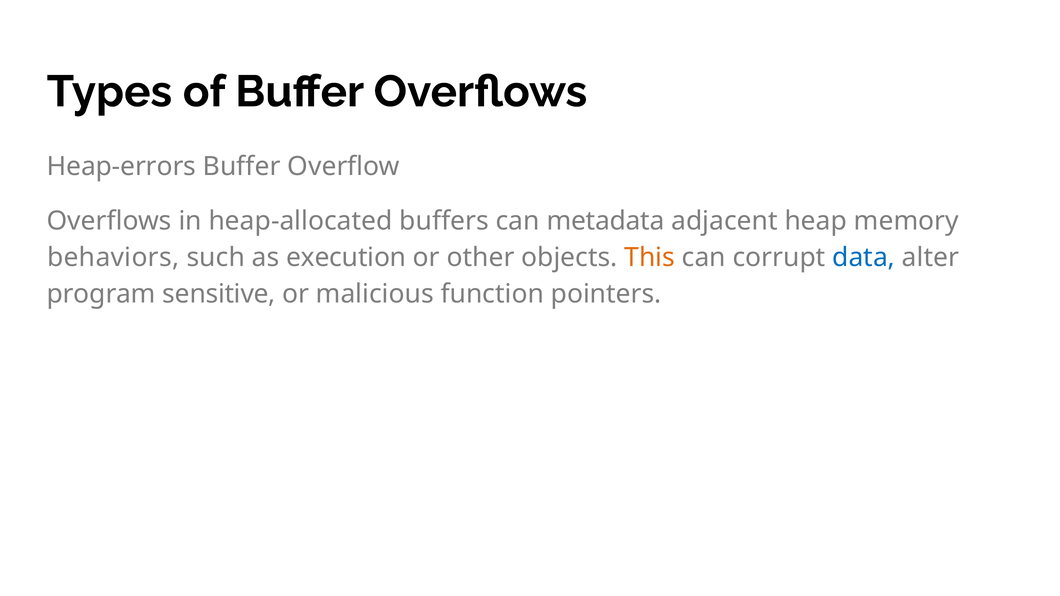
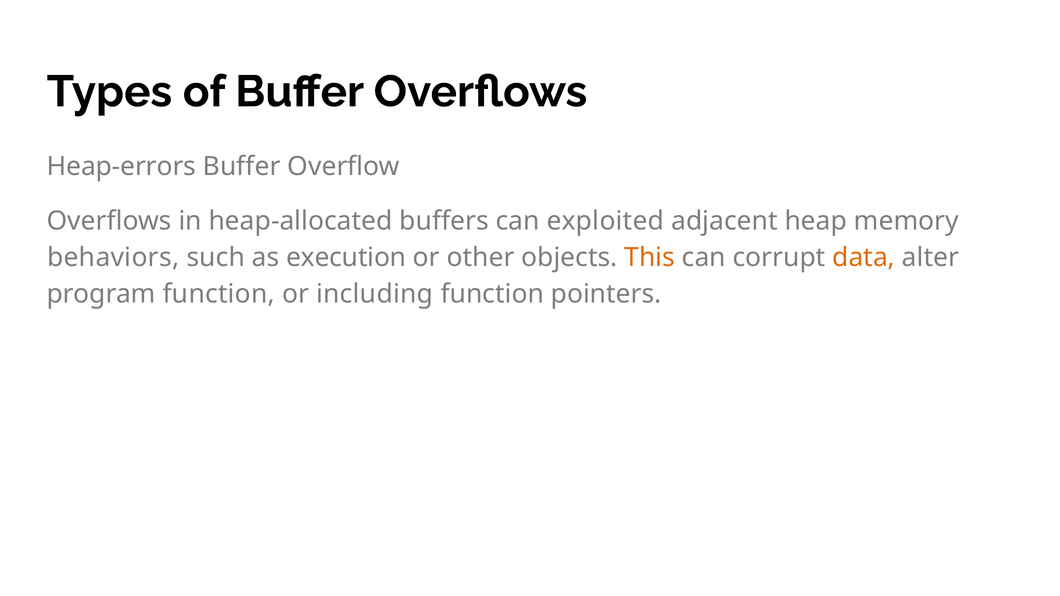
metadata: metadata -> exploited (605, 221)
data colour: blue -> orange (864, 257)
program sensitive: sensitive -> function (219, 294)
malicious: malicious -> including (375, 294)
